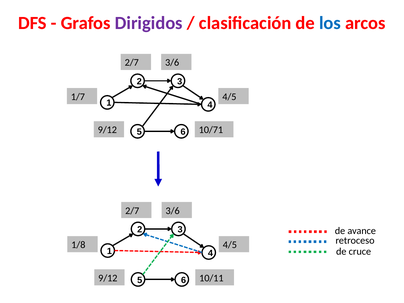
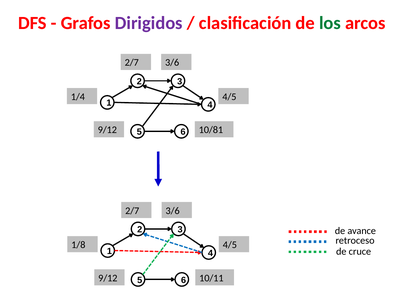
los colour: blue -> green (330, 23)
1/7: 1/7 -> 1/4 (78, 97)
10/71: 10/71 -> 10/81 (211, 130)
